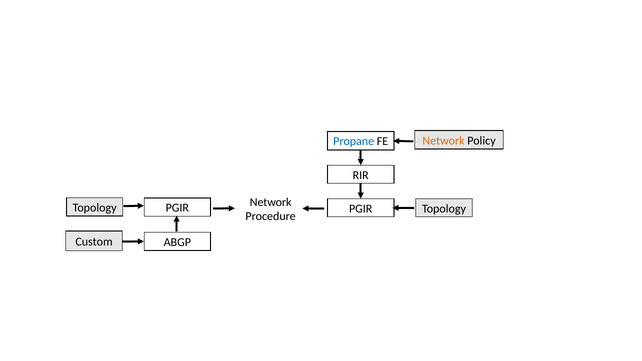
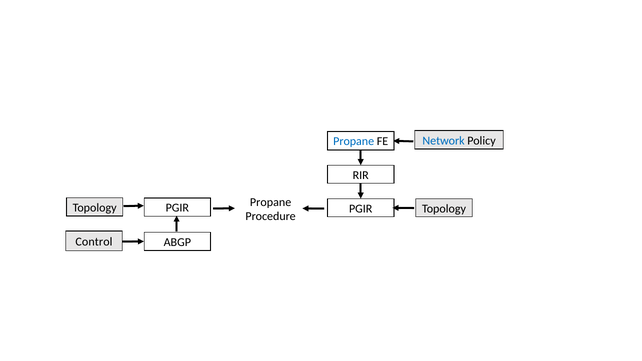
Network colour: orange -> blue (444, 141)
Network: Network -> Propane (271, 202)
Custom: Custom -> Control (94, 242)
